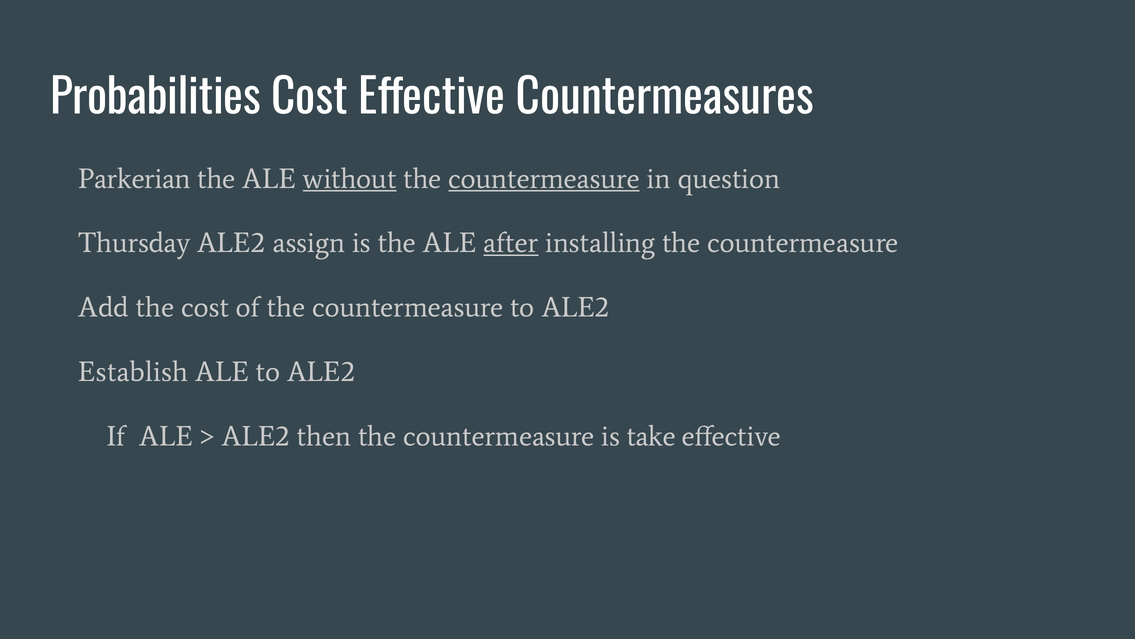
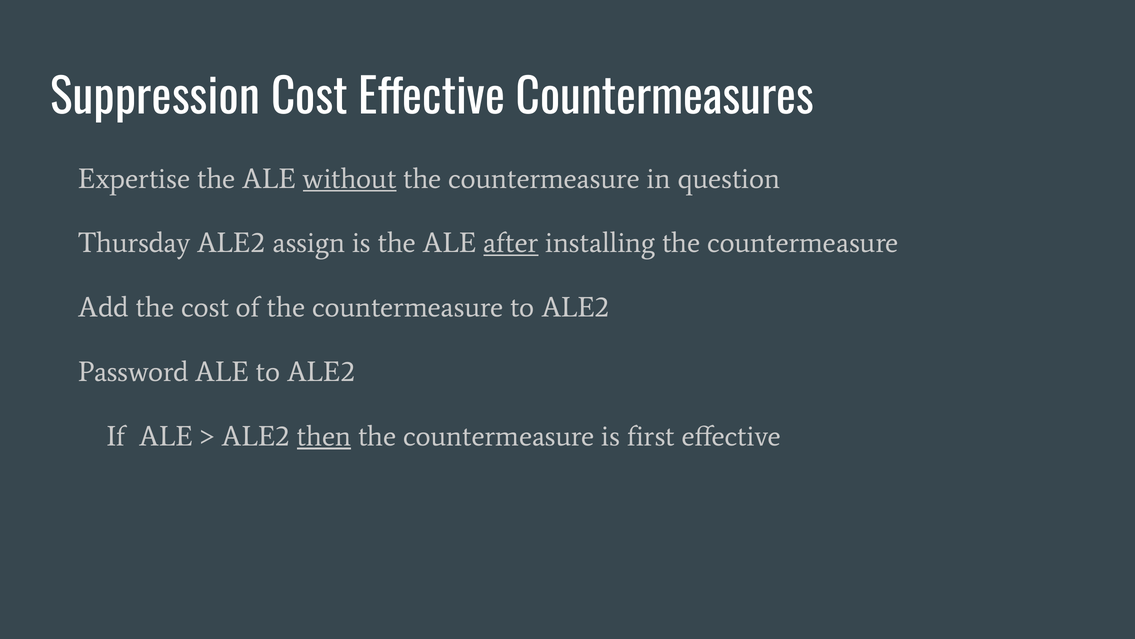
Probabilities: Probabilities -> Suppression (155, 98)
Parkerian: Parkerian -> Expertise (134, 178)
countermeasure underline: present -> none (544, 178)
Establish: Establish -> Password (134, 372)
then underline: none -> present (324, 436)
take: take -> first (651, 436)
